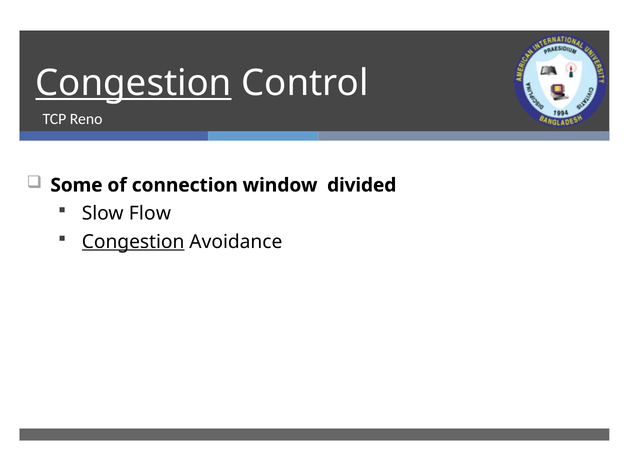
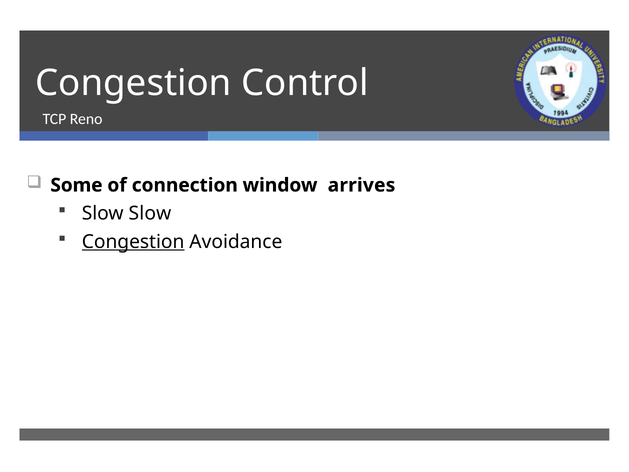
Congestion underline: present -> none (133, 83)
divided: divided -> arrives (362, 185)
Slow Flow: Flow -> Slow (150, 213)
